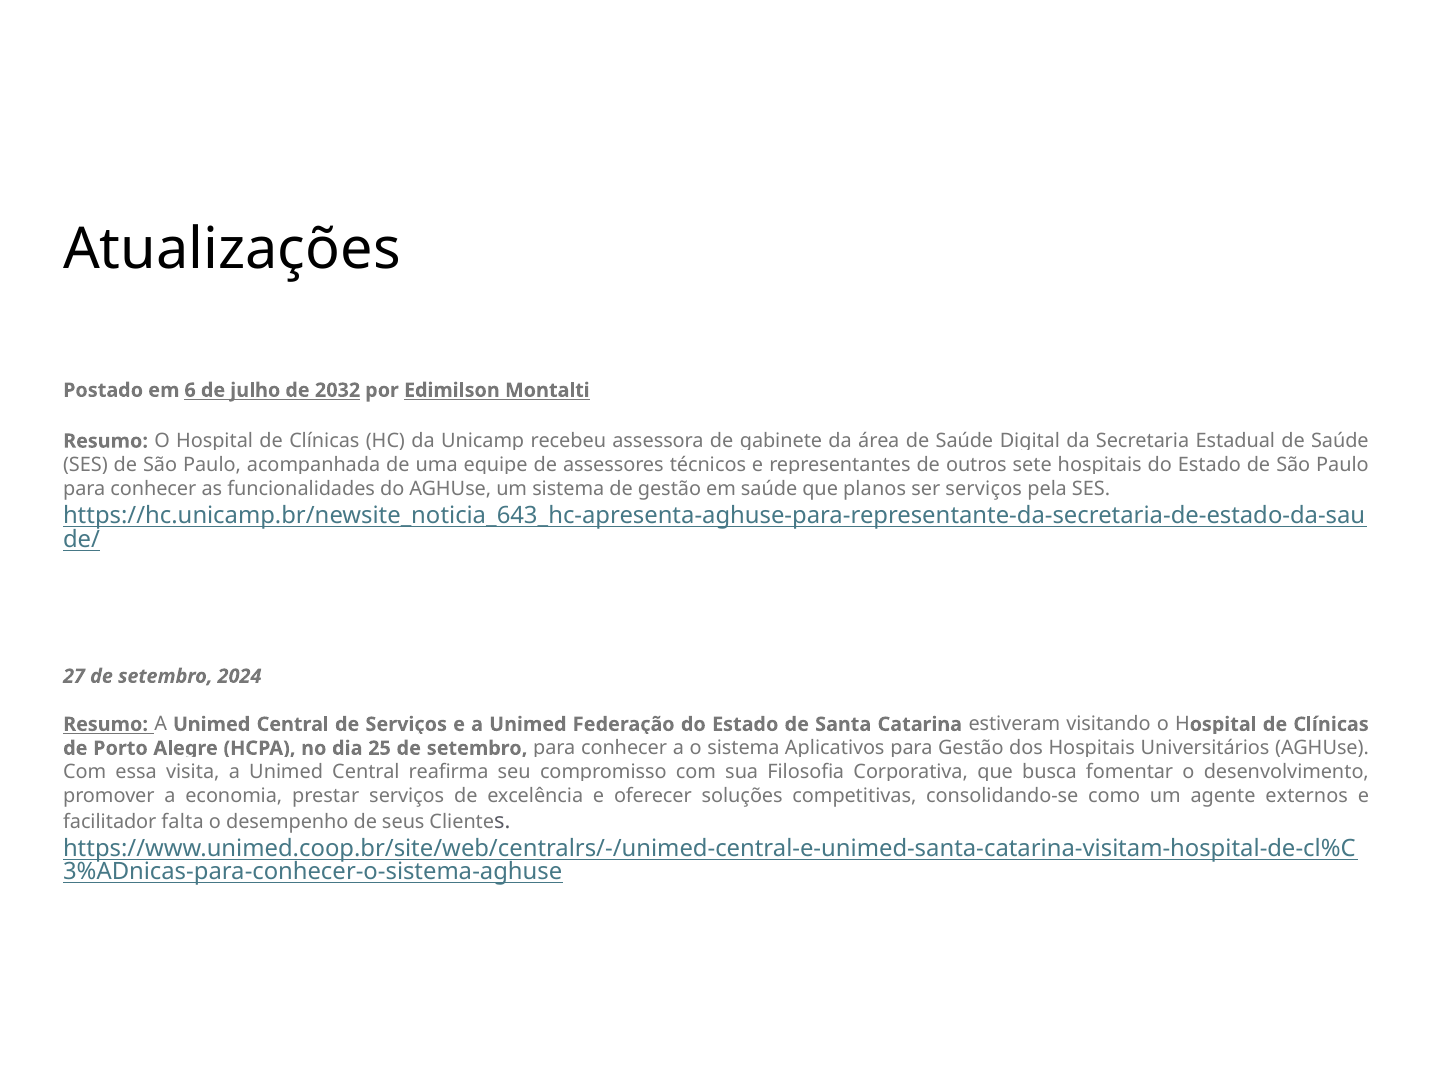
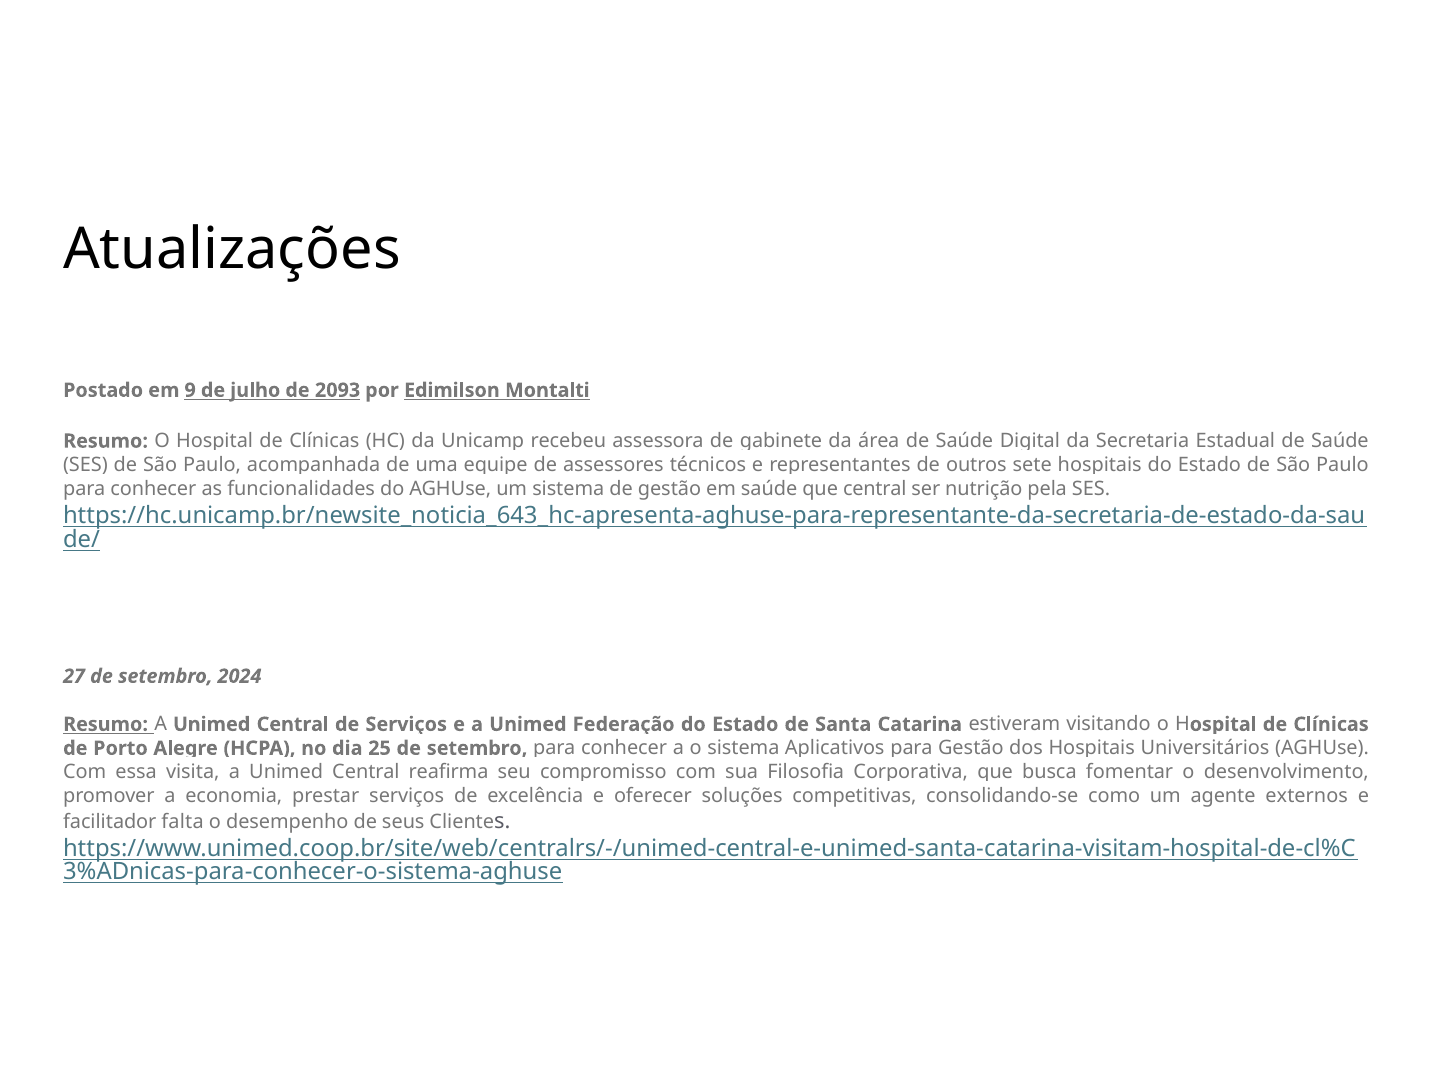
6: 6 -> 9 (190, 390)
2032: 2032 -> 2093 (338, 390)
que planos: planos -> central (875, 489)
ser serviços: serviços -> nutrição (984, 489)
